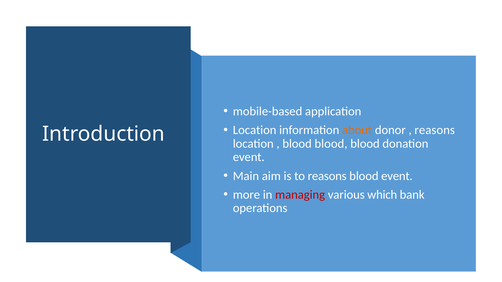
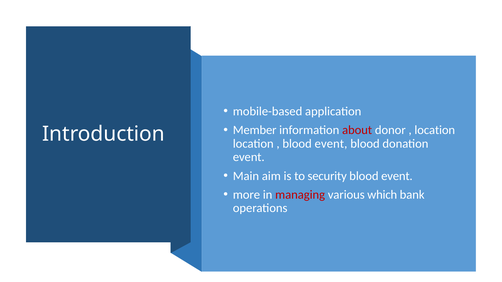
Location: Location -> Member (255, 130)
about colour: orange -> red (357, 130)
reasons: reasons -> location (435, 130)
blood: blood -> event (331, 144)
to reasons: reasons -> security (327, 176)
